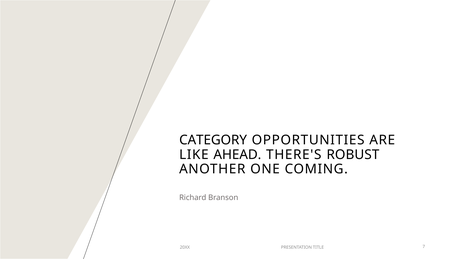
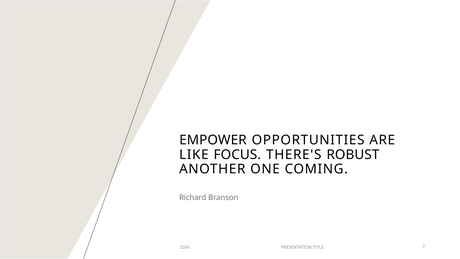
CATEGORY: CATEGORY -> EMPOWER (213, 140)
AHEAD: AHEAD -> FOCUS (237, 155)
